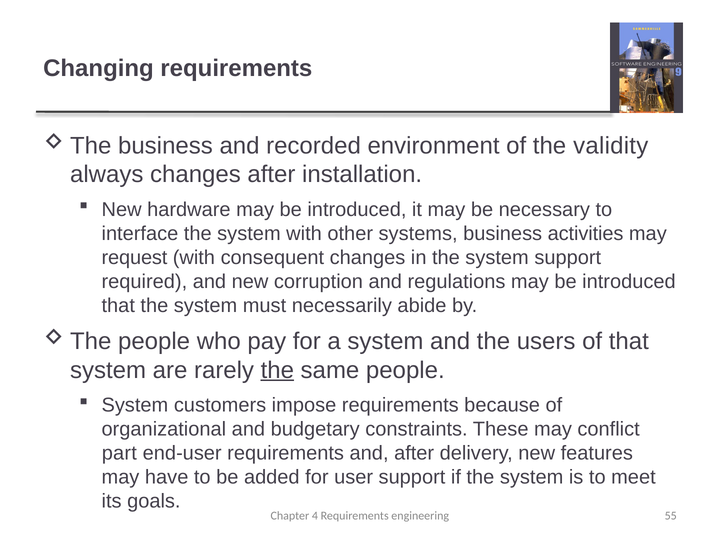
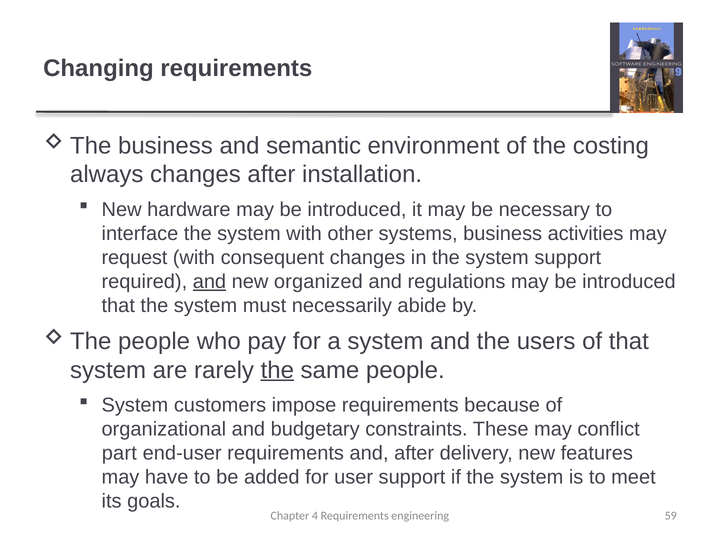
recorded: recorded -> semantic (314, 146)
validity: validity -> costing (611, 146)
and underline: none -> present (209, 282)
corruption: corruption -> organized (318, 282)
55: 55 -> 59 (671, 516)
